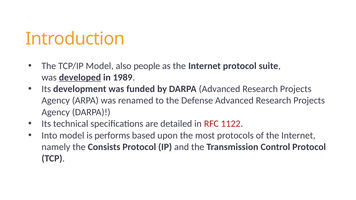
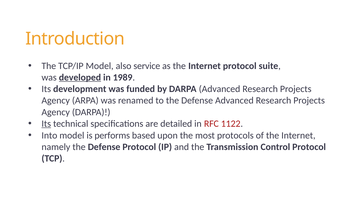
people: people -> service (147, 66)
Its underline: none -> present (46, 124)
namely the Consists: Consists -> Defense (104, 147)
